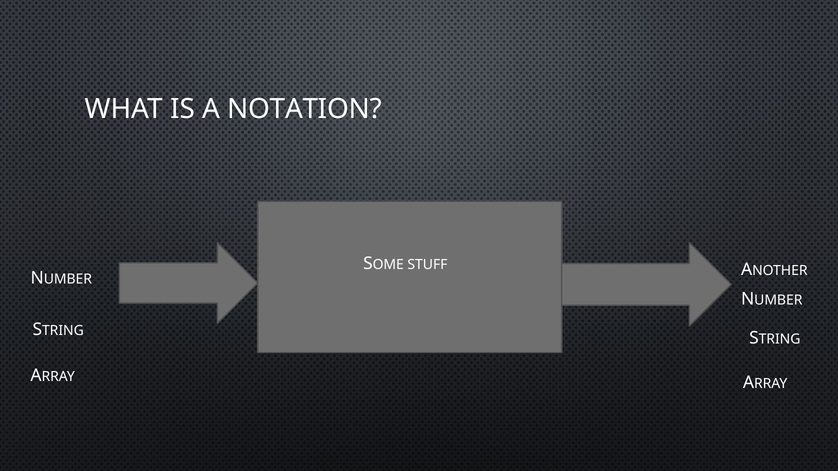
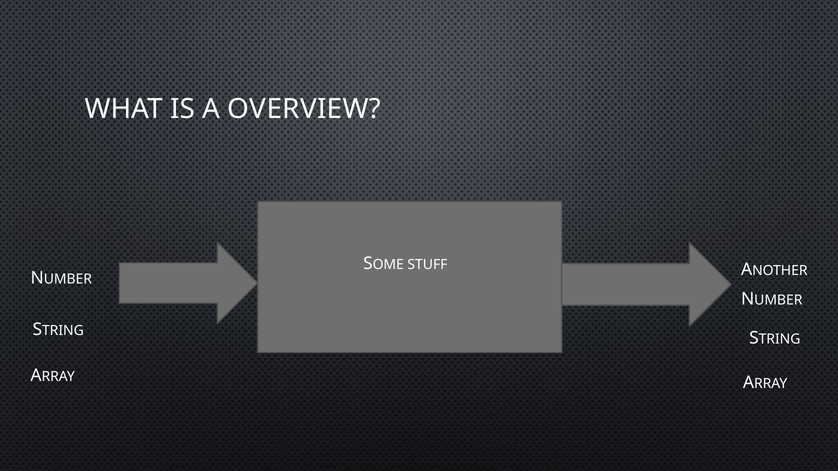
NOTATION: NOTATION -> OVERVIEW (304, 109)
